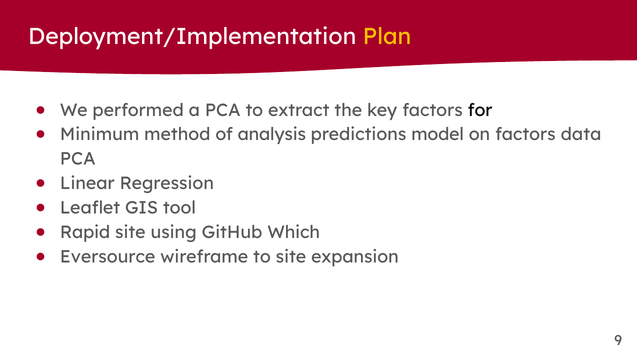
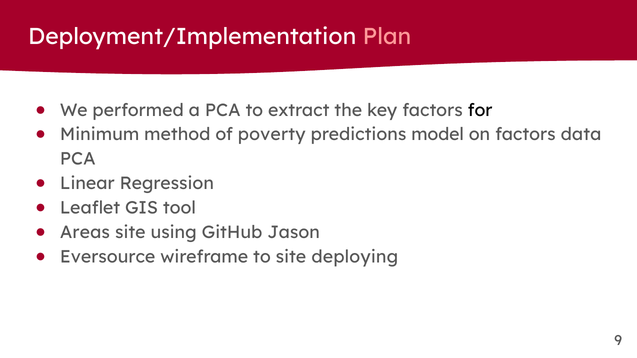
Plan colour: yellow -> pink (387, 37)
analysis: analysis -> poverty (272, 135)
Rapid: Rapid -> Areas (85, 233)
Which: Which -> Jason (294, 233)
expansion: expansion -> deploying (355, 257)
